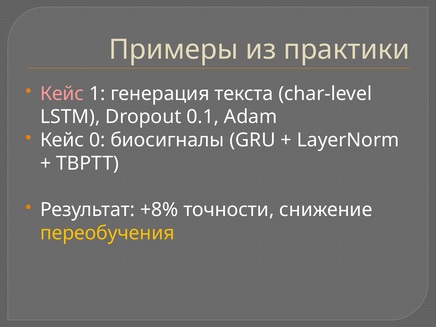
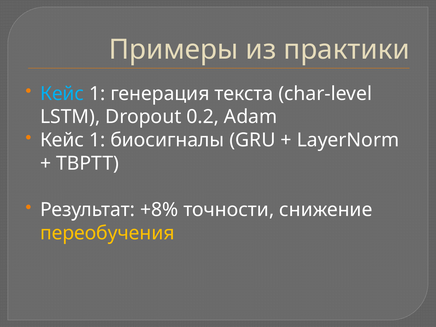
Кейс colour: pink -> light blue (62, 94)
0.1: 0.1 -> 0.2 (203, 117)
0: 0 -> 1 (97, 140)
